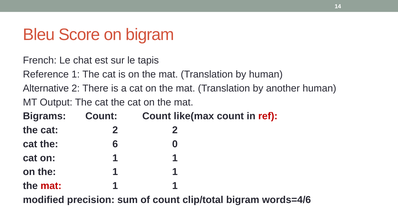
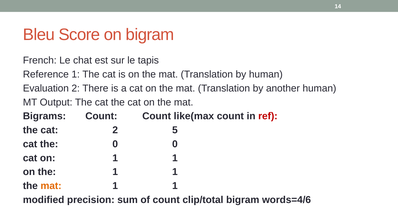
Alternative: Alternative -> Evaluation (46, 88)
2 2: 2 -> 5 (175, 130)
the 6: 6 -> 0 (115, 144)
mat colour: red -> orange (51, 186)
